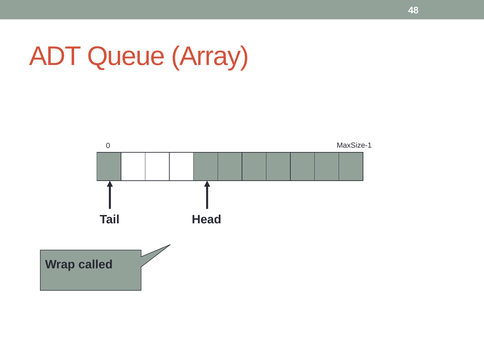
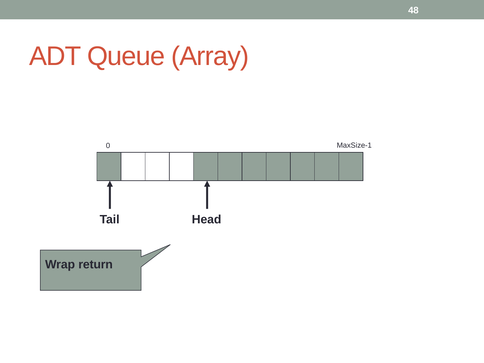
called: called -> return (96, 265)
